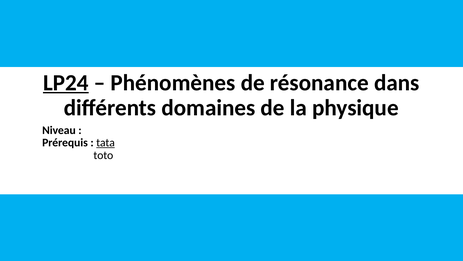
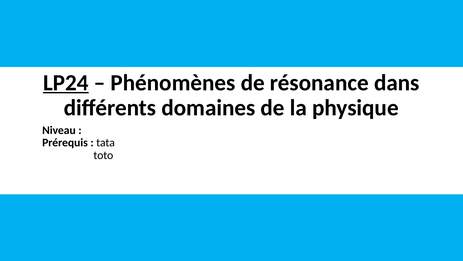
tata underline: present -> none (106, 142)
